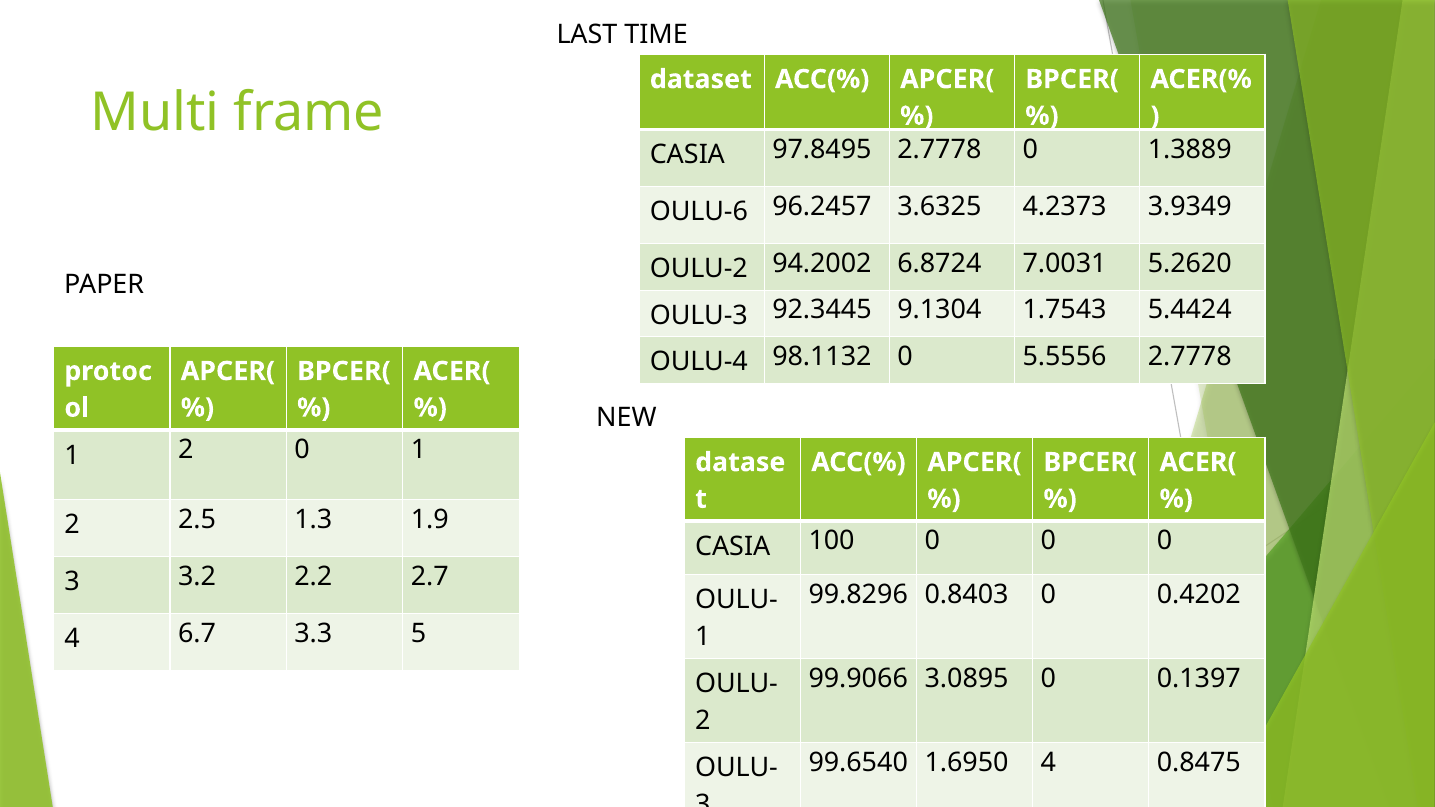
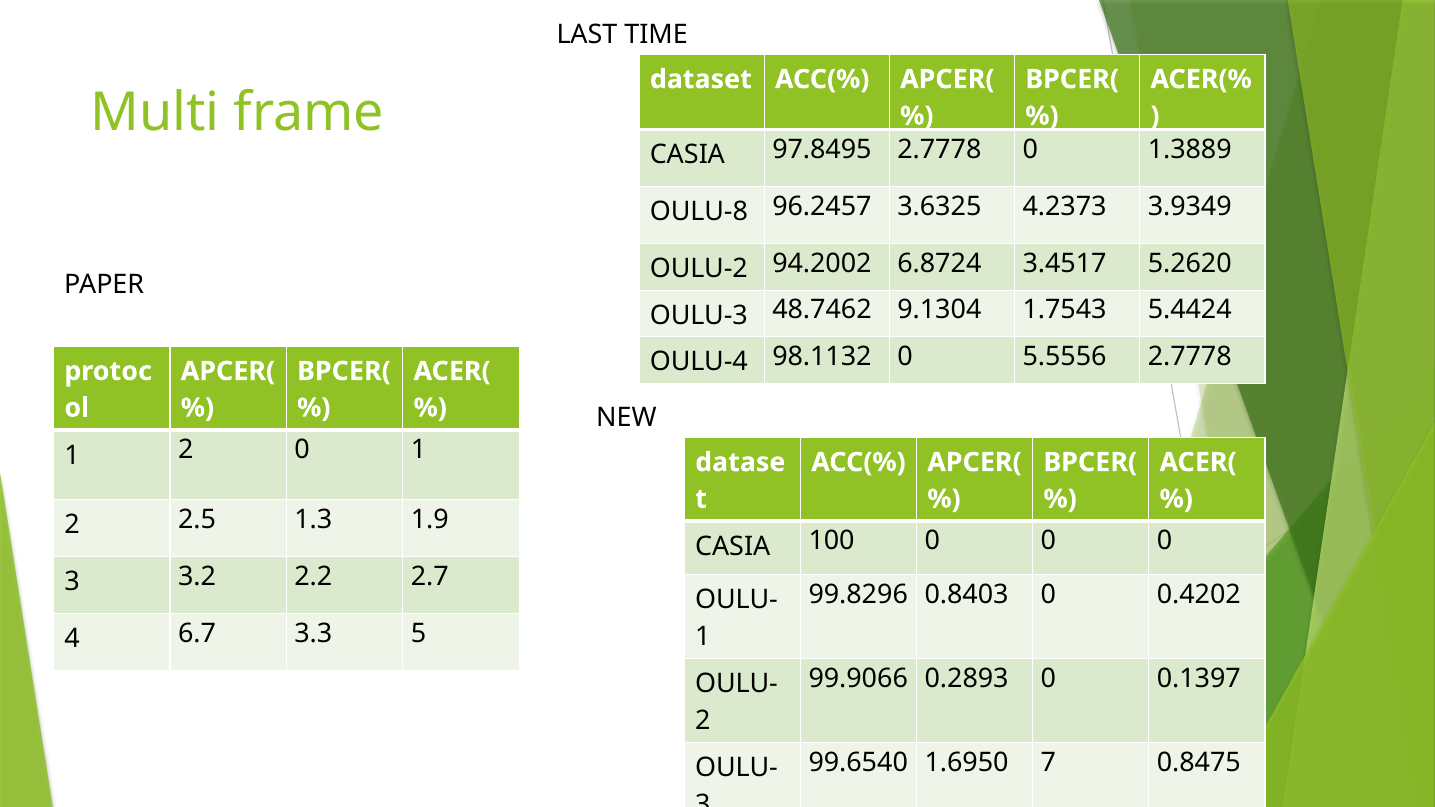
OULU-6: OULU-6 -> OULU-8 (699, 212)
7.0031: 7.0031 -> 3.4517 (1065, 263)
92.3445: 92.3445 -> 48.7462 (822, 310)
3.0895: 3.0895 -> 0.2893 (967, 679)
1.6950 4: 4 -> 7 (1048, 763)
